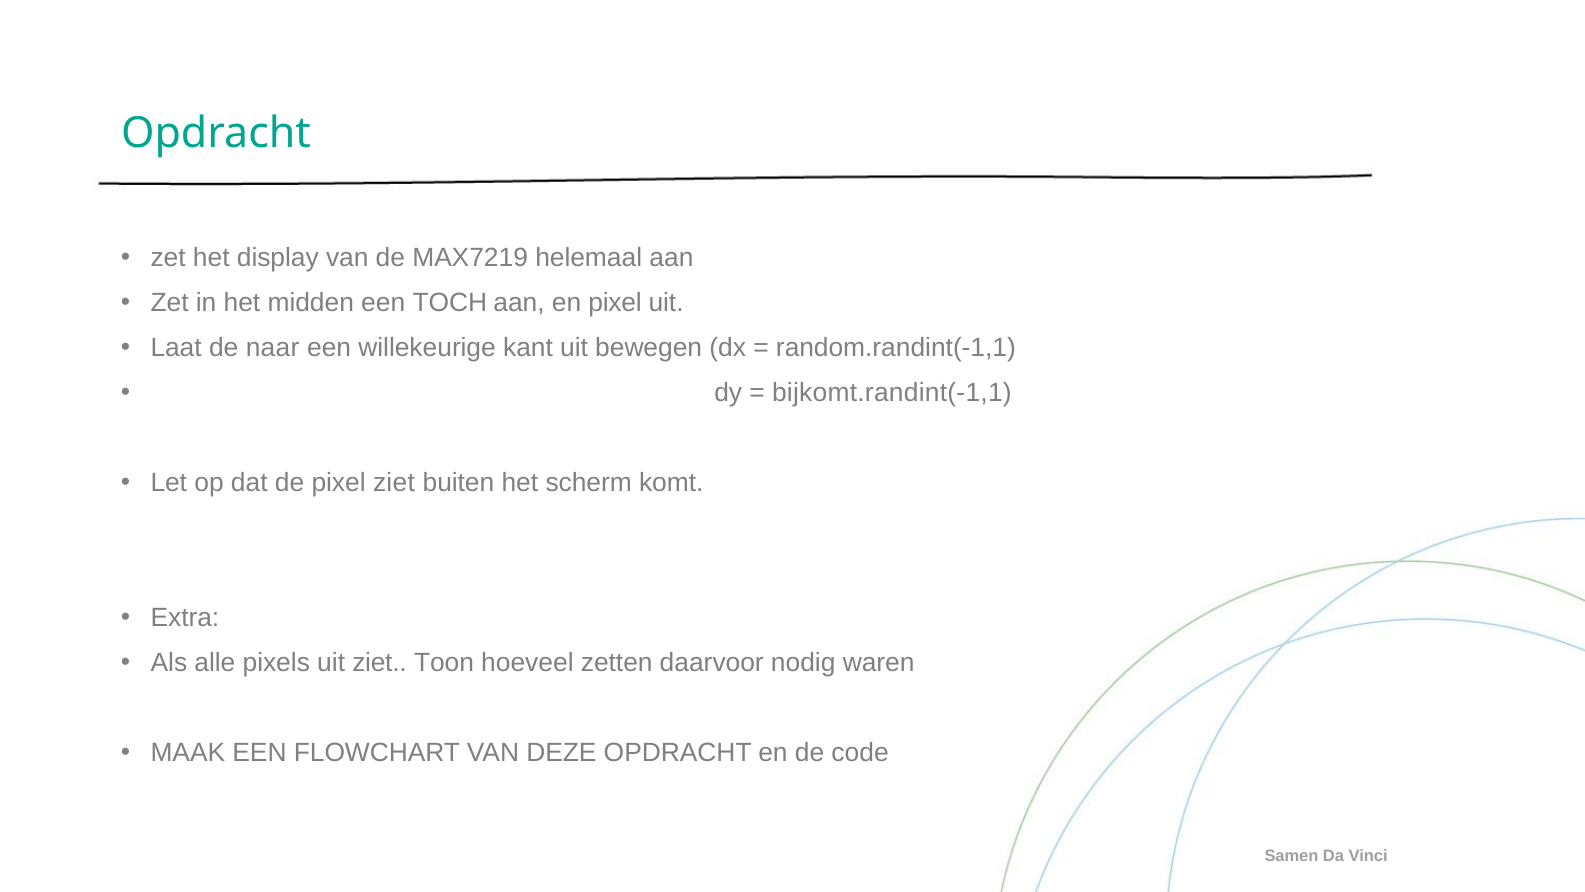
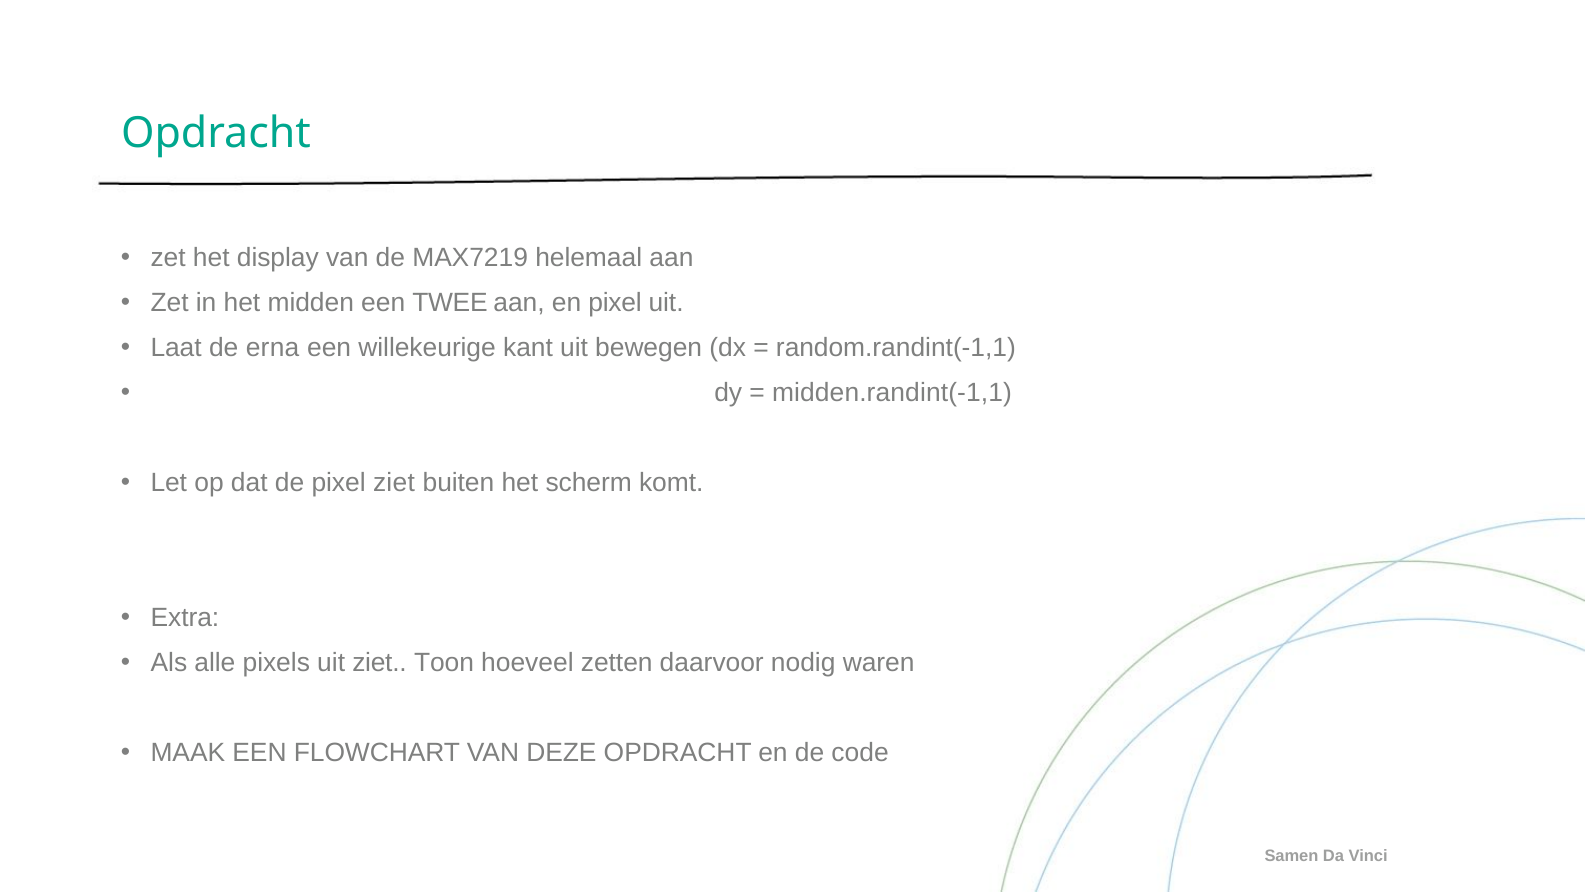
TOCH: TOCH -> TWEE (450, 302)
naar: naar -> erna (273, 347)
bijkomt.randint(-1,1: bijkomt.randint(-1,1 -> midden.randint(-1,1 (892, 392)
